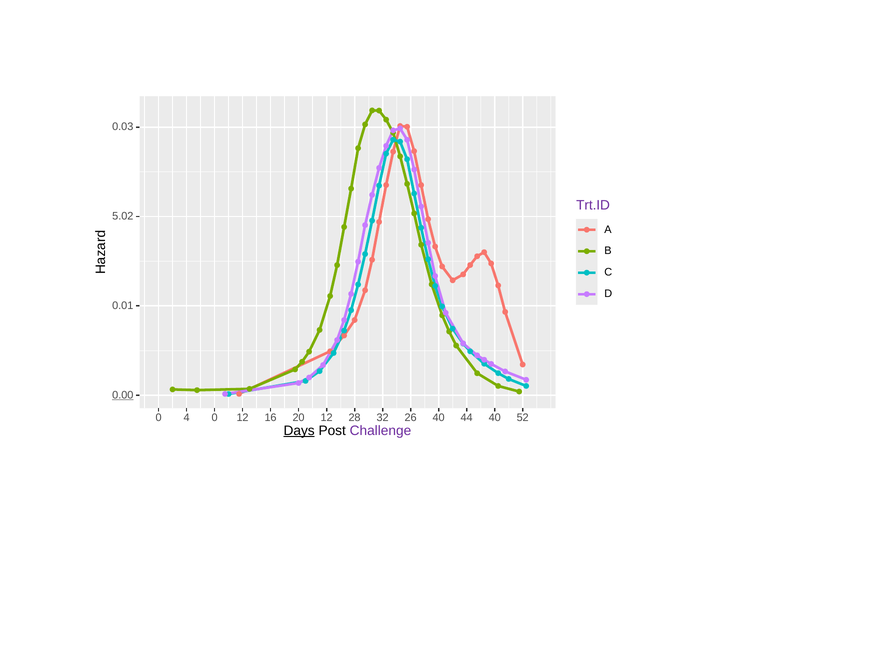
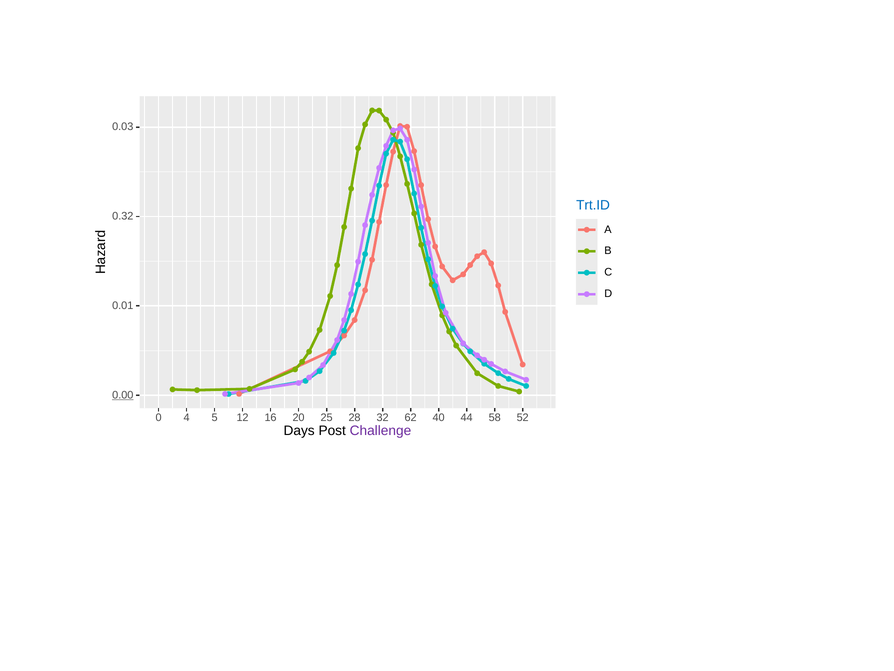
Trt.ID colour: purple -> blue (593, 205)
5.02: 5.02 -> 0.32 (123, 216)
4 0: 0 -> 5 (215, 417)
20 12: 12 -> 25 (327, 418)
26: 26 -> 62 (411, 417)
44 40: 40 -> 58 (495, 417)
Days underline: present -> none (299, 430)
